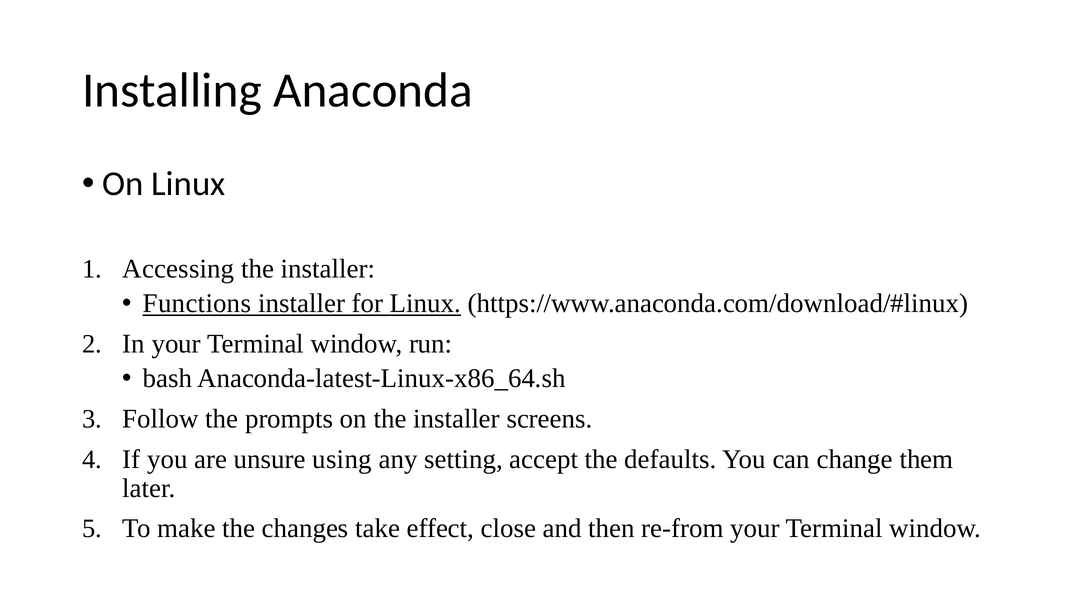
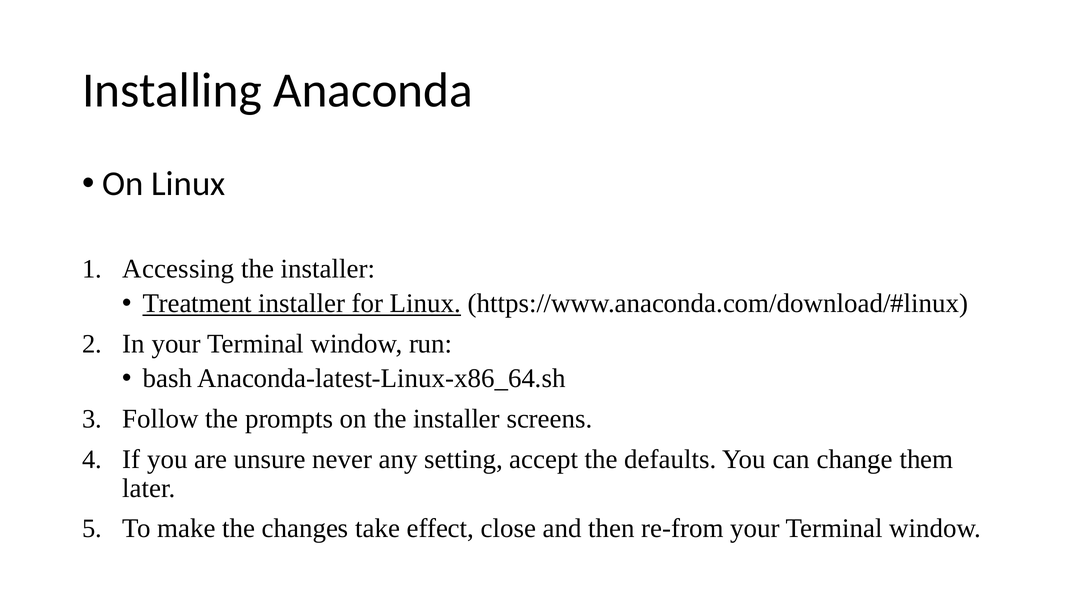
Functions: Functions -> Treatment (197, 303)
using: using -> never (342, 459)
